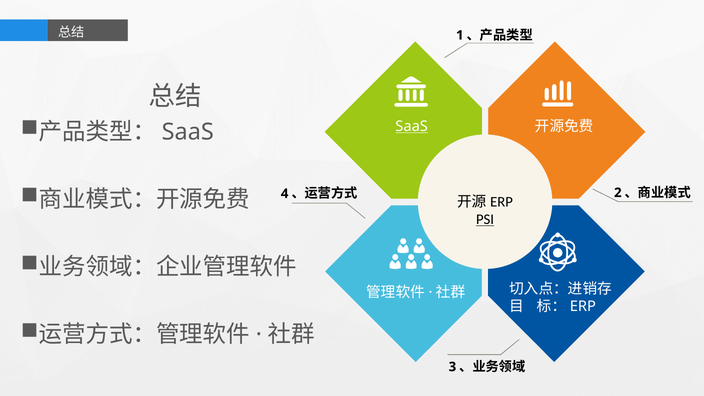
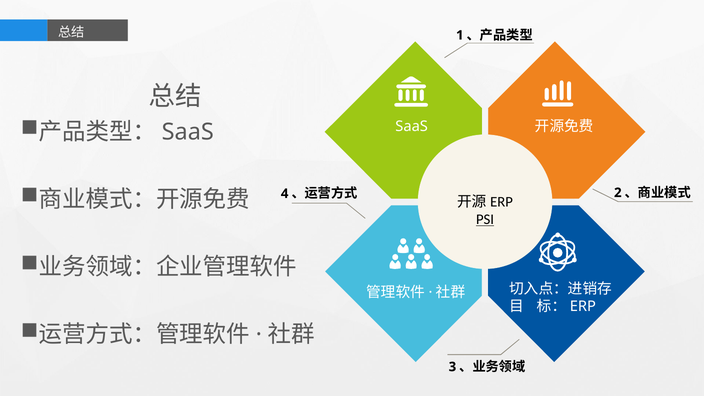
SaaS underline: present -> none (412, 126)
